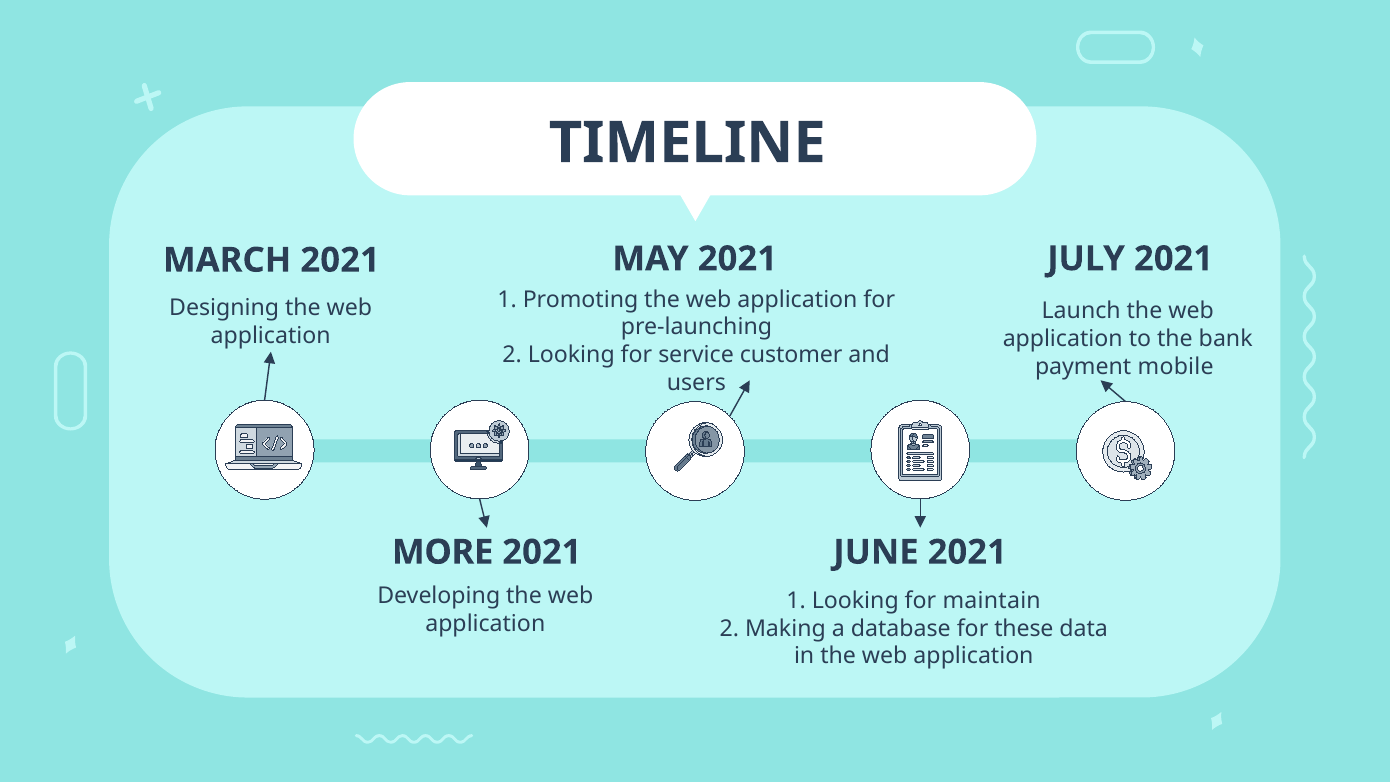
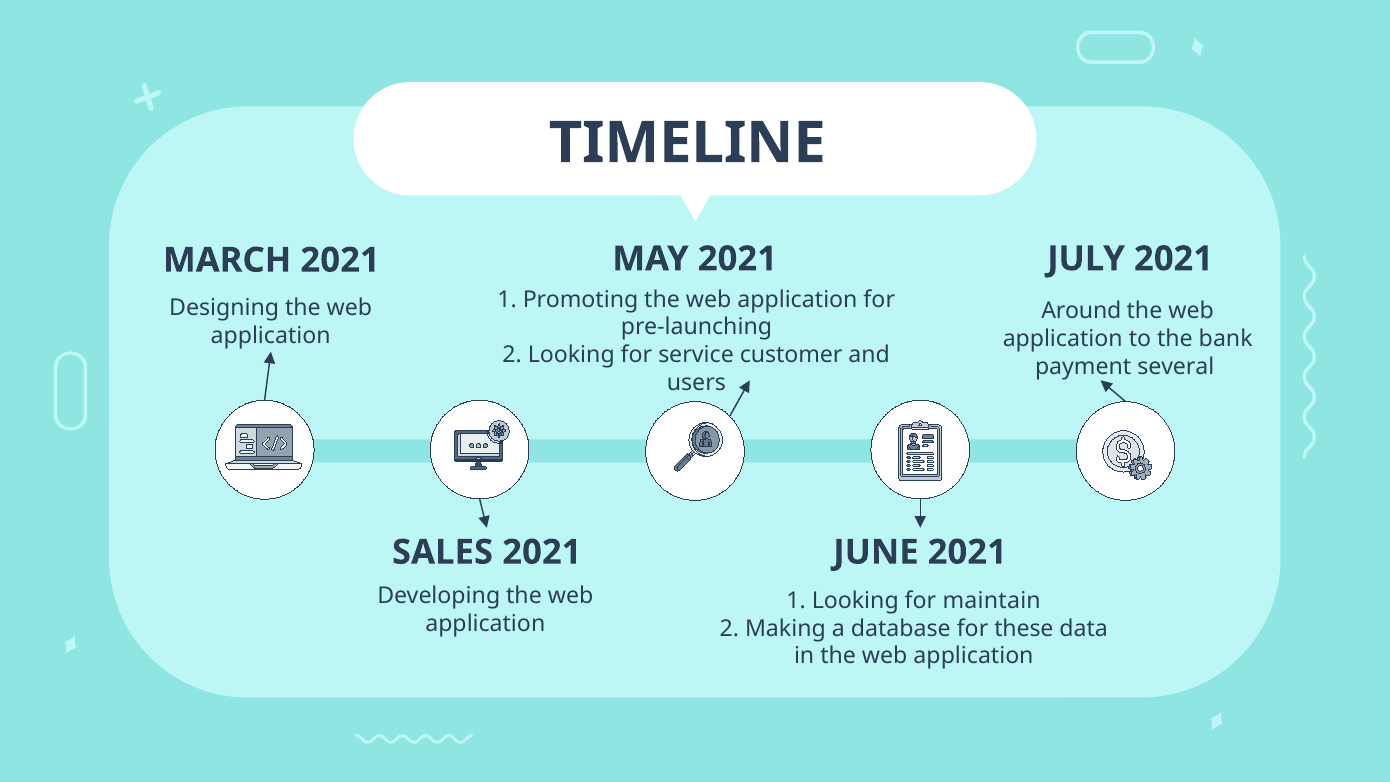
Launch: Launch -> Around (1081, 311)
mobile: mobile -> several (1176, 366)
MORE: MORE -> SALES (443, 552)
